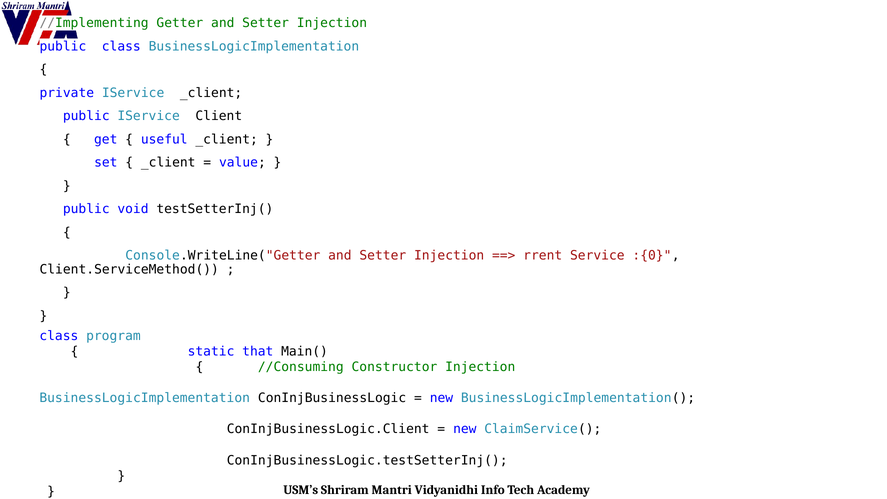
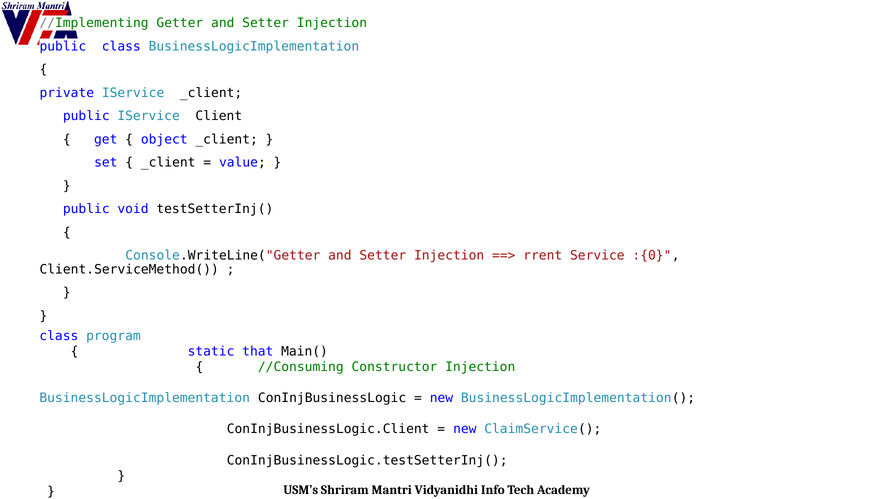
useful: useful -> object (164, 139)
